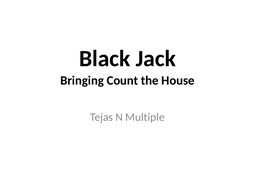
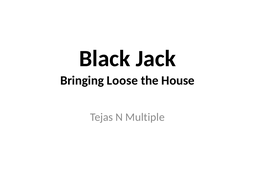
Count: Count -> Loose (122, 81)
